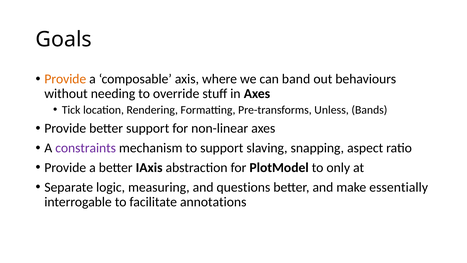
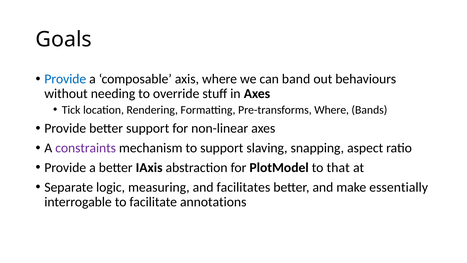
Provide colour: orange -> blue (65, 79)
Pre-transforms Unless: Unless -> Where (332, 110)
only: only -> that (338, 167)
questions: questions -> facilitates (243, 187)
